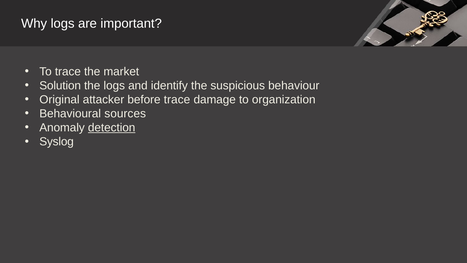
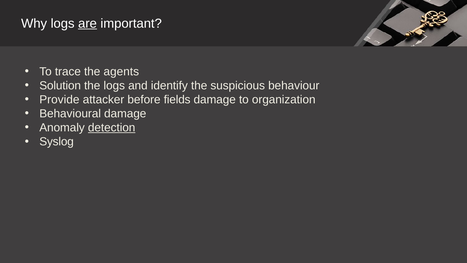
are underline: none -> present (88, 23)
market: market -> agents (121, 72)
Original: Original -> Provide (59, 100)
before trace: trace -> fields (177, 100)
Behavioural sources: sources -> damage (125, 114)
